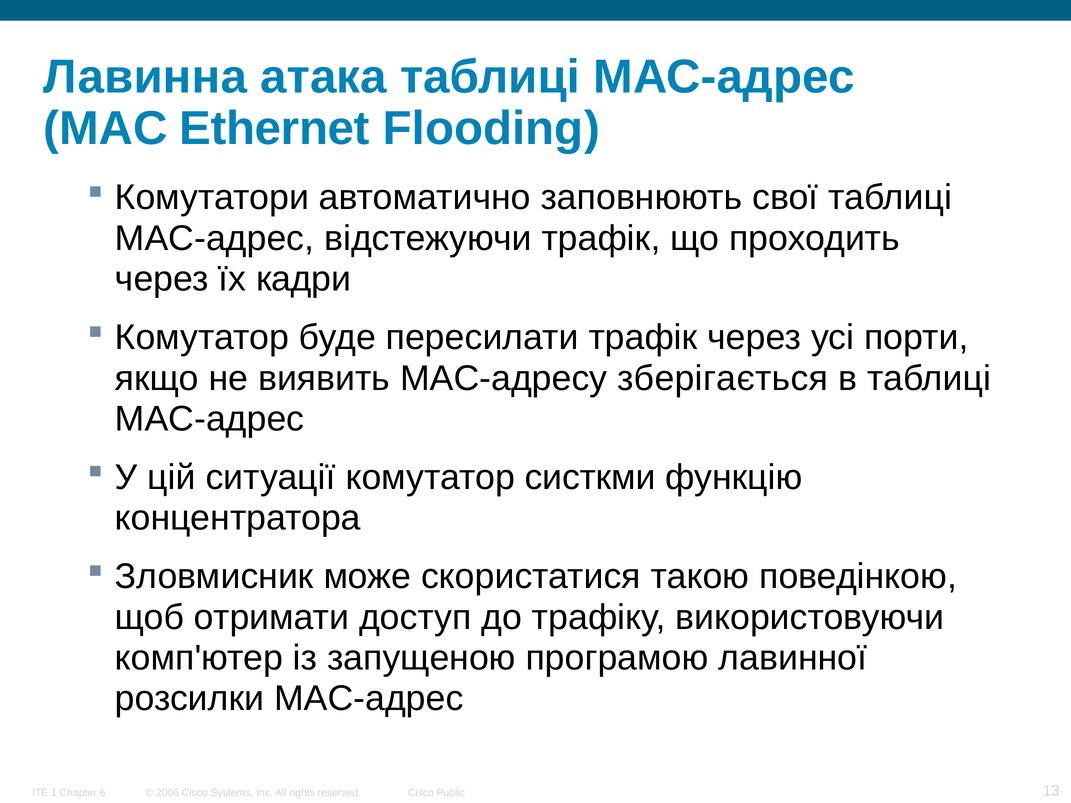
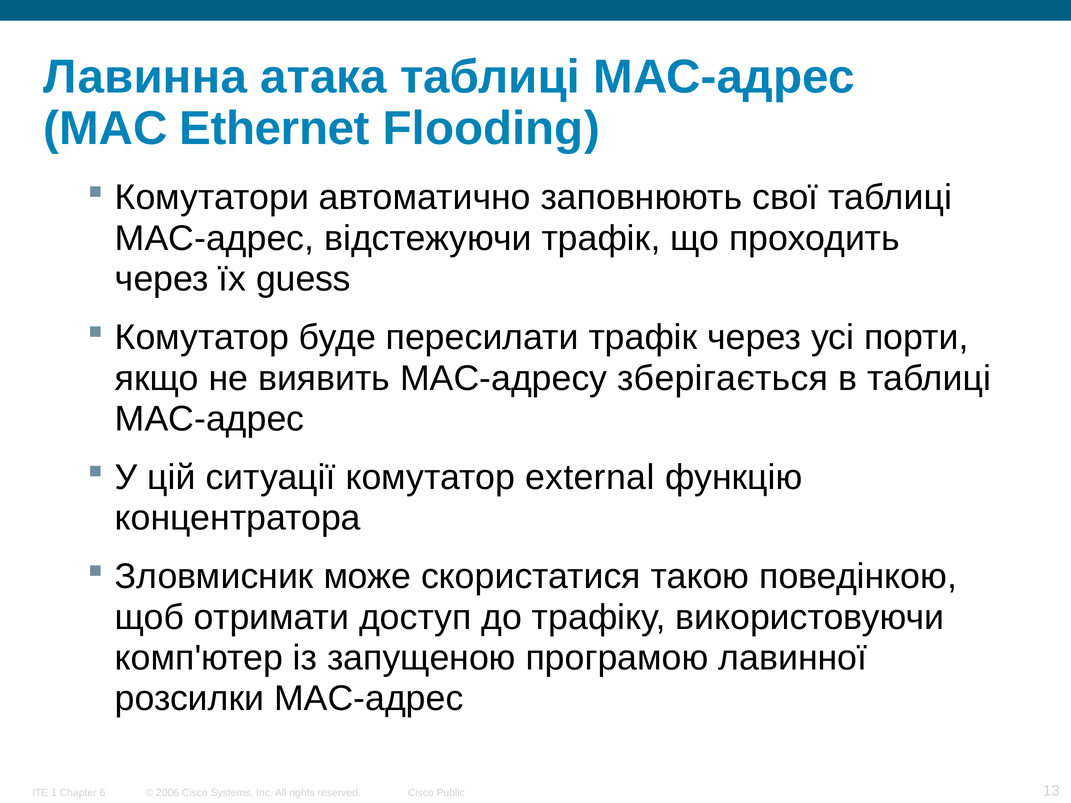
кадри: кадри -> guess (303, 279)
систкми: систкми -> external (590, 478)
